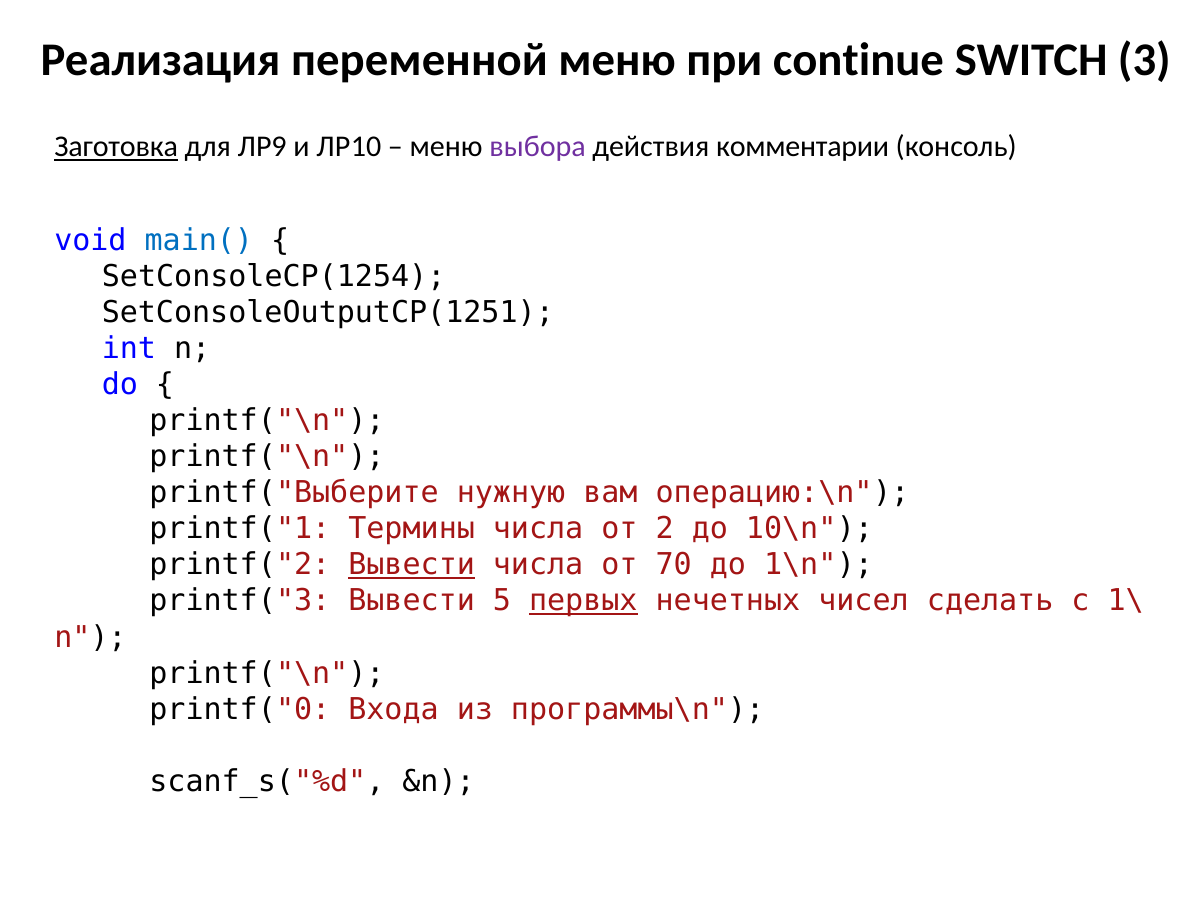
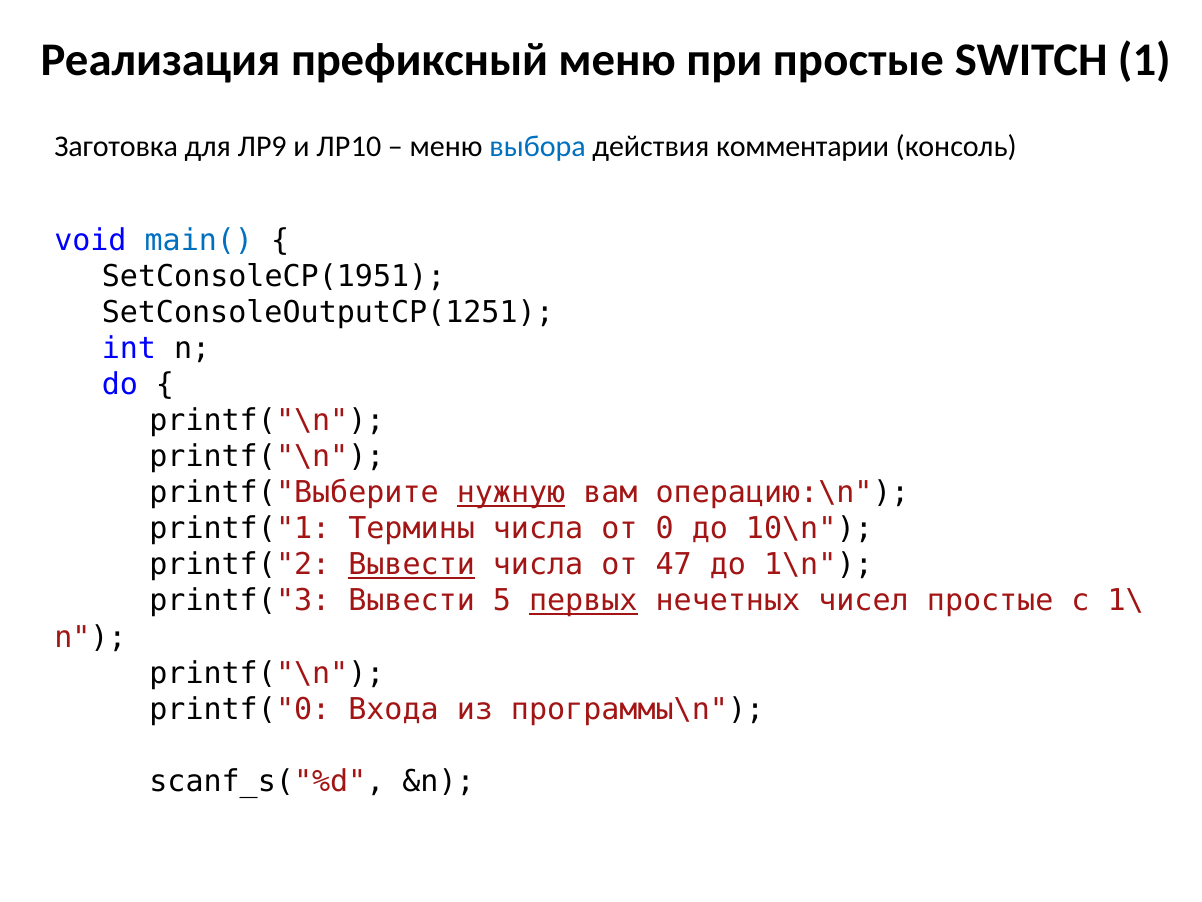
переменной: переменной -> префиксный (420, 60)
при continue: continue -> простые (858, 60)
3: 3 -> 1 (1144, 60)
Заготовка underline: present -> none (116, 147)
выбора colour: purple -> blue (538, 147)
SetConsoleCP(1254: SetConsoleCP(1254 -> SetConsoleCP(1951 (274, 276)
нужную underline: none -> present (511, 493)
2: 2 -> 0 (665, 529)
70: 70 -> 47 (674, 565)
чисел сделать: сделать -> простые (990, 601)
